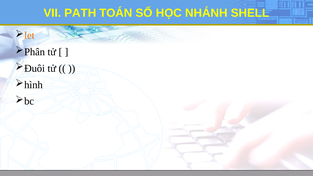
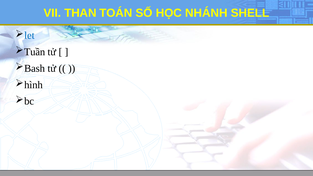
PATH: PATH -> THAN (80, 13)
let colour: orange -> blue (29, 36)
Phân: Phân -> Tuần (35, 52)
Đuôi: Đuôi -> Bash (35, 68)
